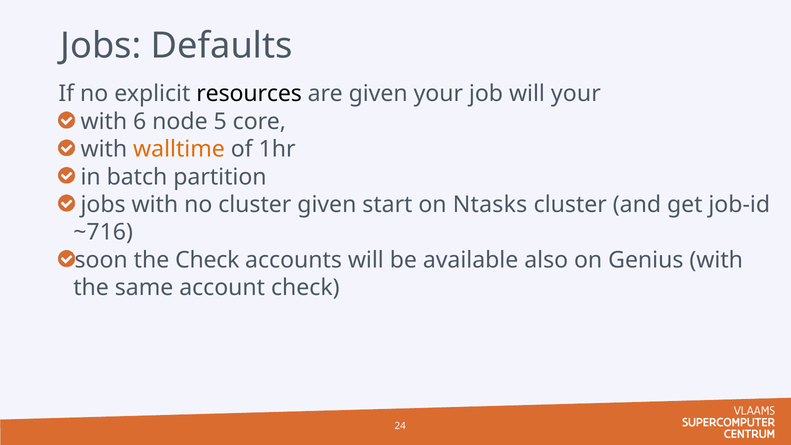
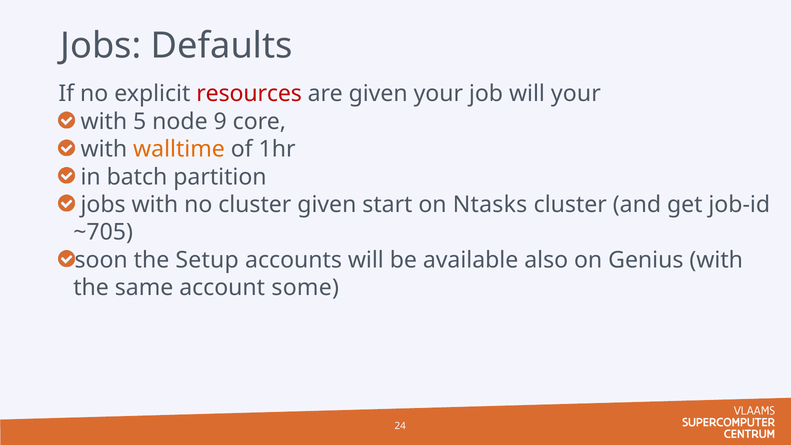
resources colour: black -> red (249, 94)
6: 6 -> 5 (140, 122)
5: 5 -> 9 (220, 122)
~716: ~716 -> ~705 (103, 232)
the Check: Check -> Setup (207, 260)
account check: check -> some (305, 288)
